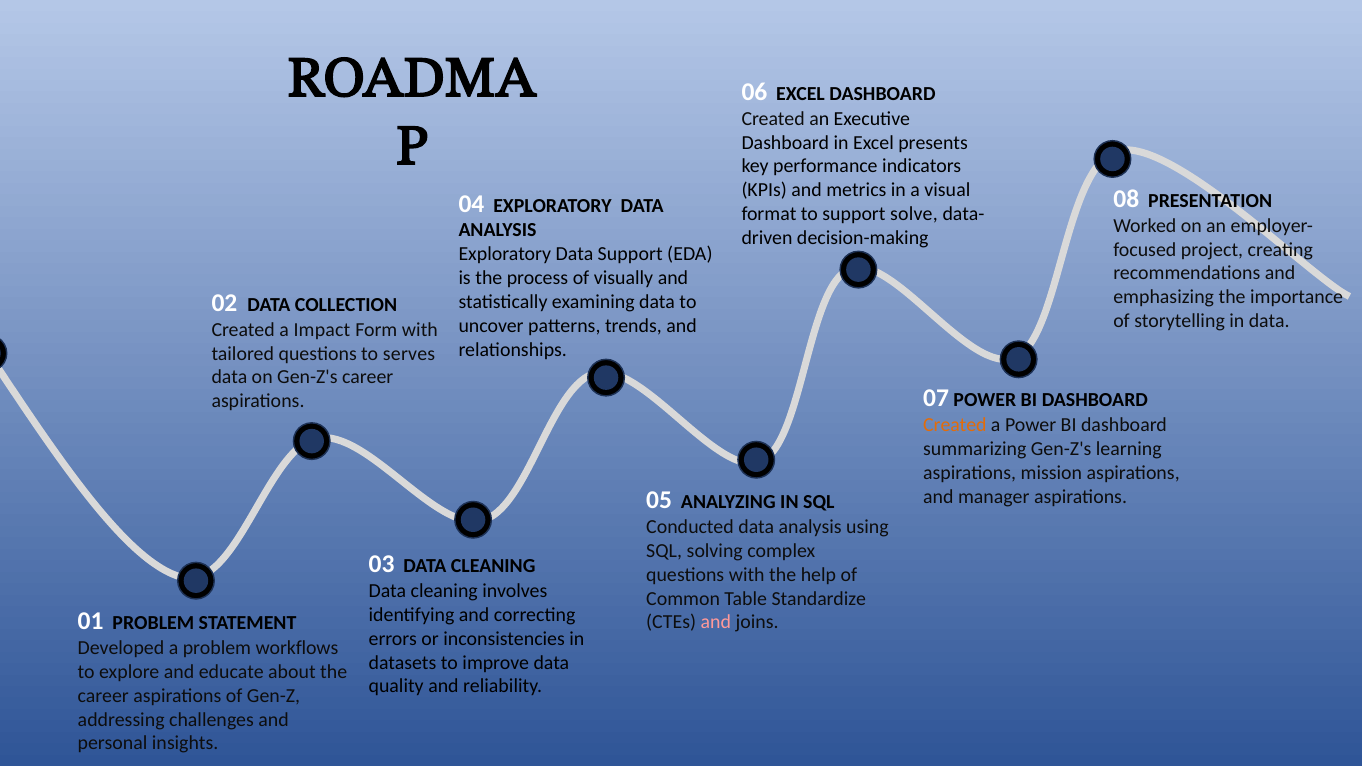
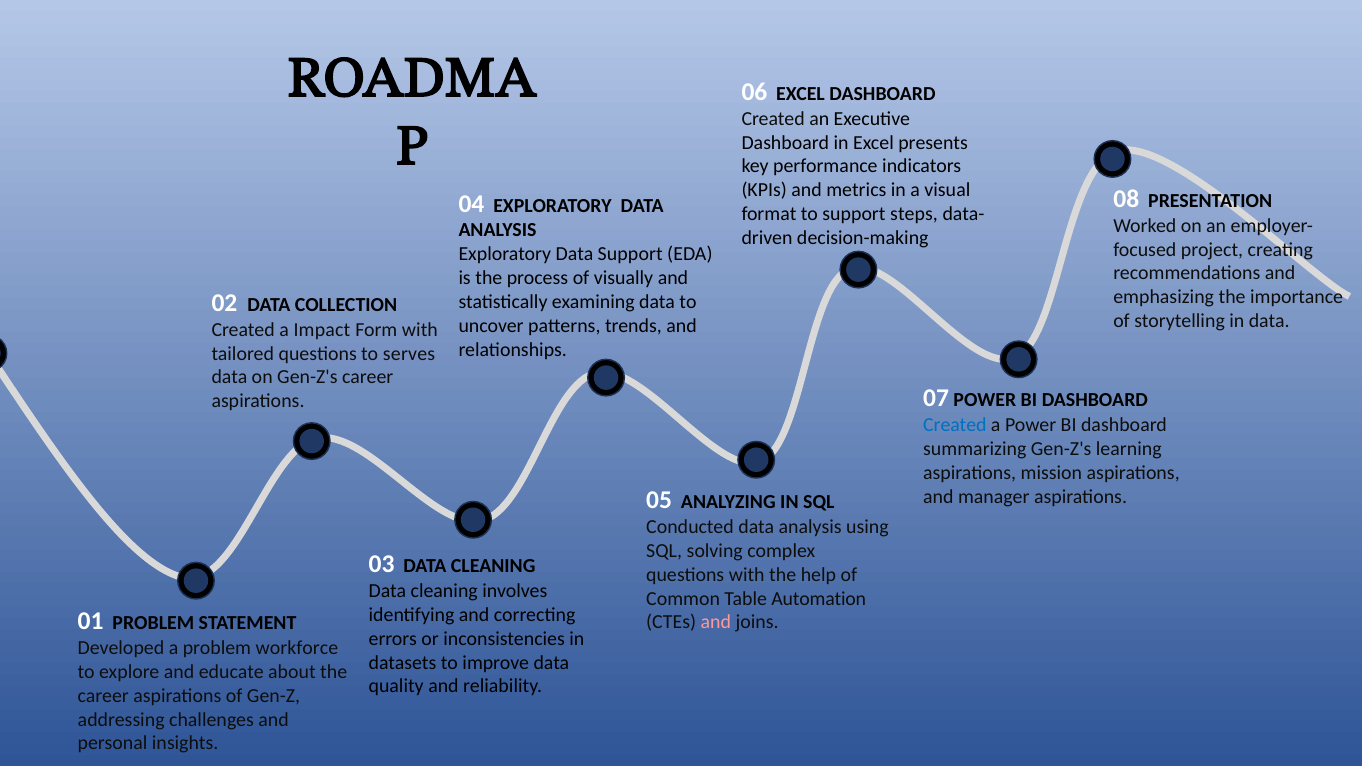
solve: solve -> steps (914, 214)
Created colour: orange -> blue (955, 425)
Standardize: Standardize -> Automation (819, 599)
workflows: workflows -> workforce (297, 648)
